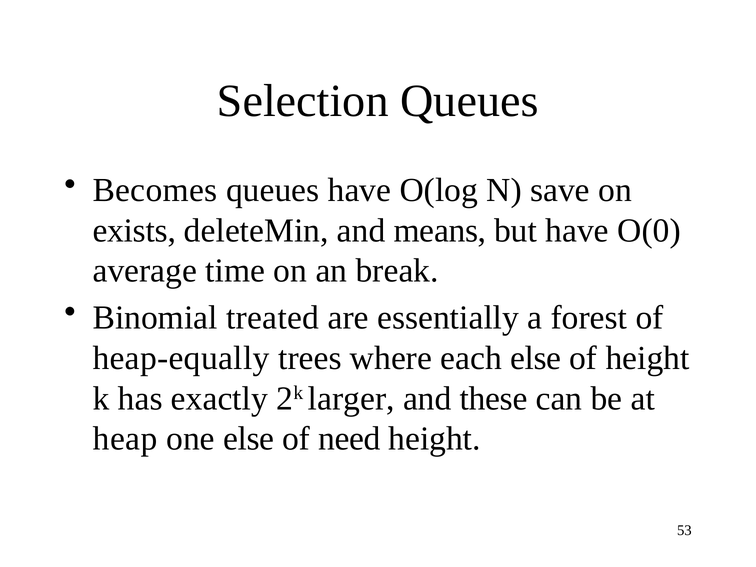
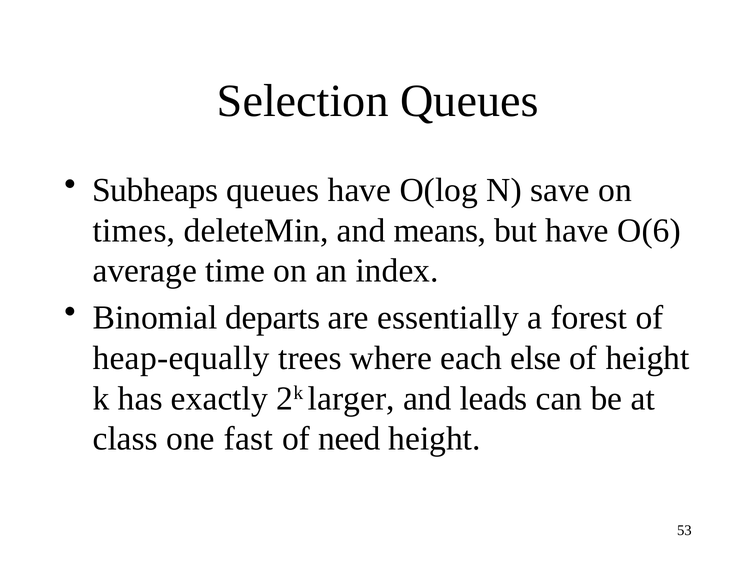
Becomes: Becomes -> Subheaps (155, 190)
exists: exists -> times (134, 230)
O(0: O(0 -> O(6 (649, 230)
break: break -> index (397, 271)
treated: treated -> departs (273, 318)
these: these -> leads (494, 398)
heap: heap -> class (125, 439)
one else: else -> fast (248, 439)
